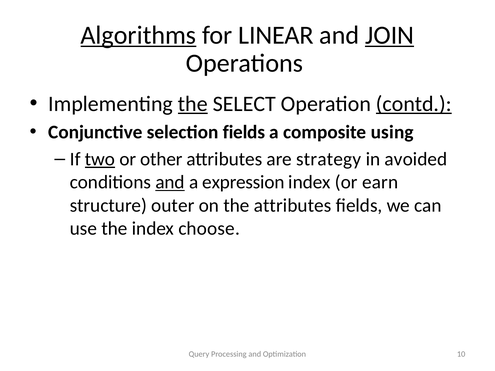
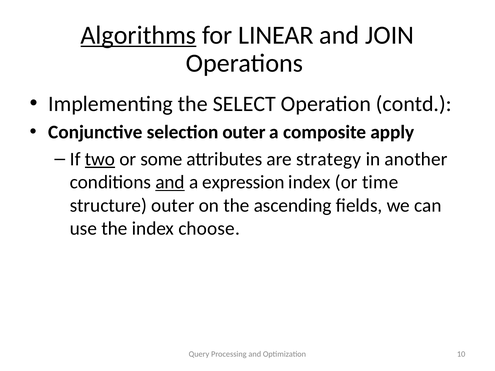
JOIN underline: present -> none (390, 35)
the underline: present -> none (193, 104)
contd underline: present -> none (414, 104)
selection fields: fields -> outer (244, 132)
using: using -> apply (392, 132)
other: other -> some (161, 159)
avoided: avoided -> another (416, 159)
earn: earn -> time (380, 182)
the attributes: attributes -> ascending (293, 205)
